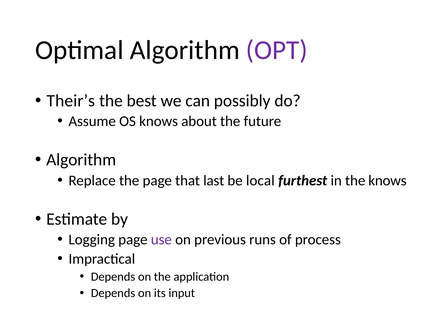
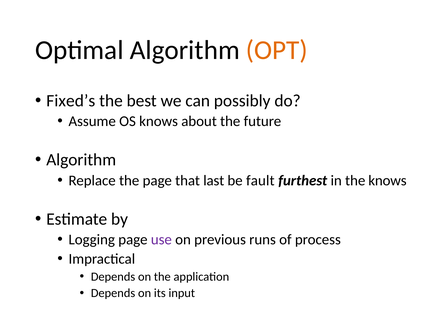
OPT colour: purple -> orange (277, 50)
Their’s: Their’s -> Fixed’s (71, 101)
local: local -> fault (260, 180)
